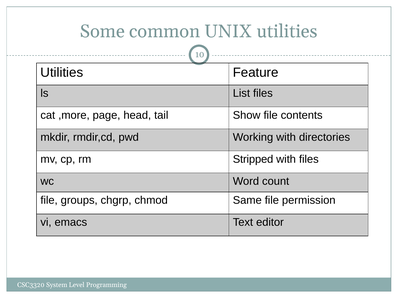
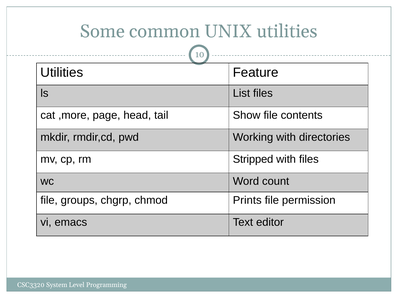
Same: Same -> Prints (247, 201)
